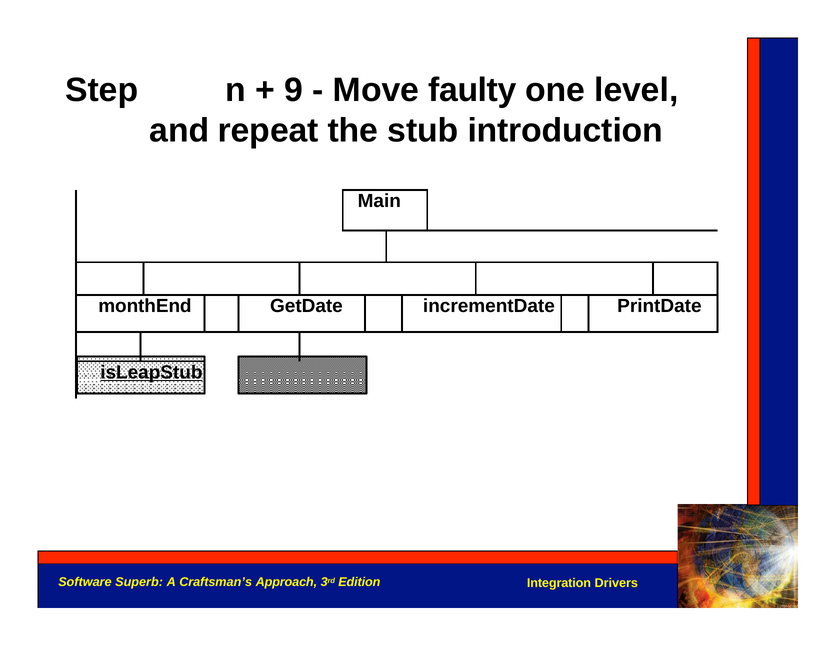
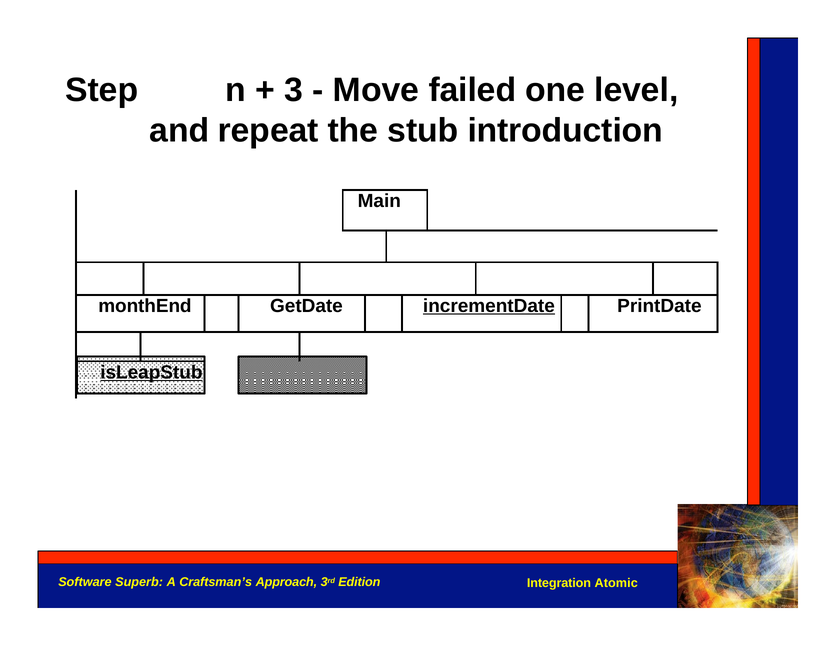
9: 9 -> 3 (294, 90)
faulty: faulty -> failed (472, 90)
incrementDate underline: none -> present (489, 306)
Drivers: Drivers -> Atomic (616, 583)
